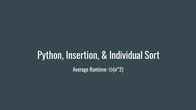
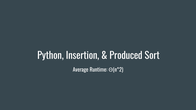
Individual: Individual -> Produced (126, 56)
